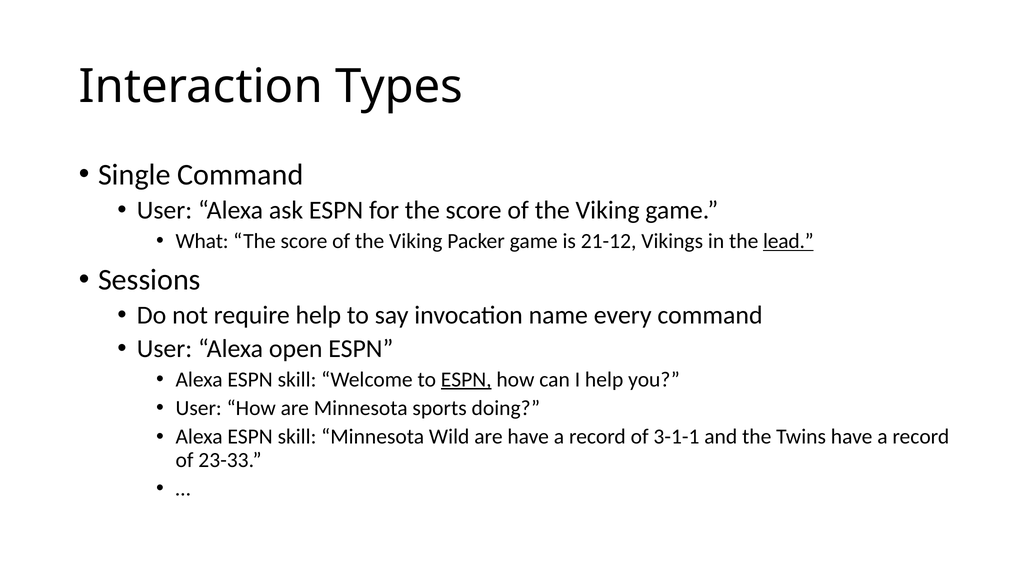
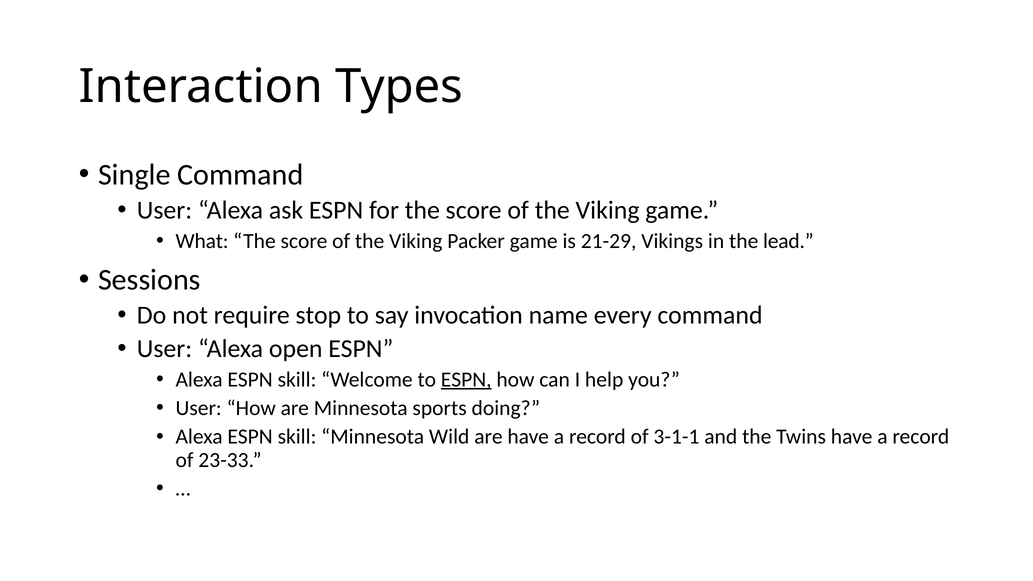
21-12: 21-12 -> 21-29 (609, 241)
lead underline: present -> none (788, 241)
require help: help -> stop (318, 315)
